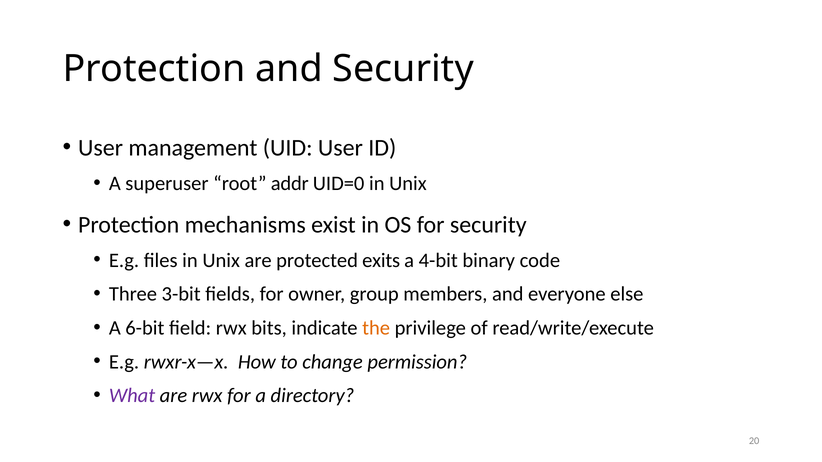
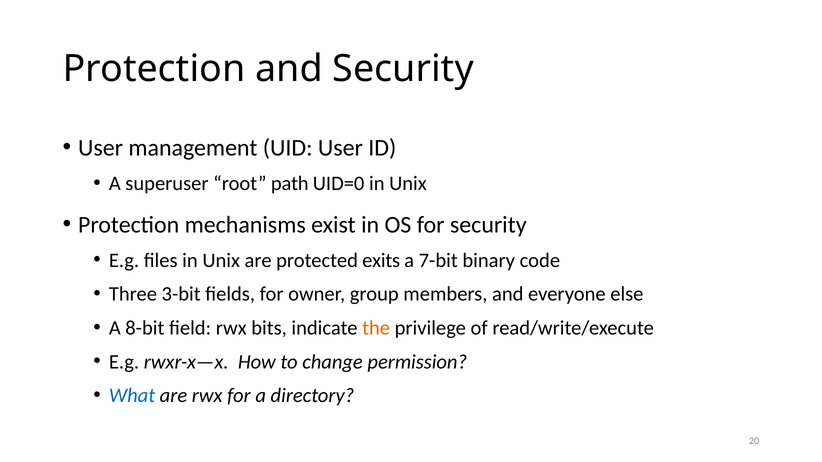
addr: addr -> path (290, 184)
4-bit: 4-bit -> 7-bit (438, 260)
6-bit: 6-bit -> 8-bit (145, 328)
What colour: purple -> blue (132, 396)
